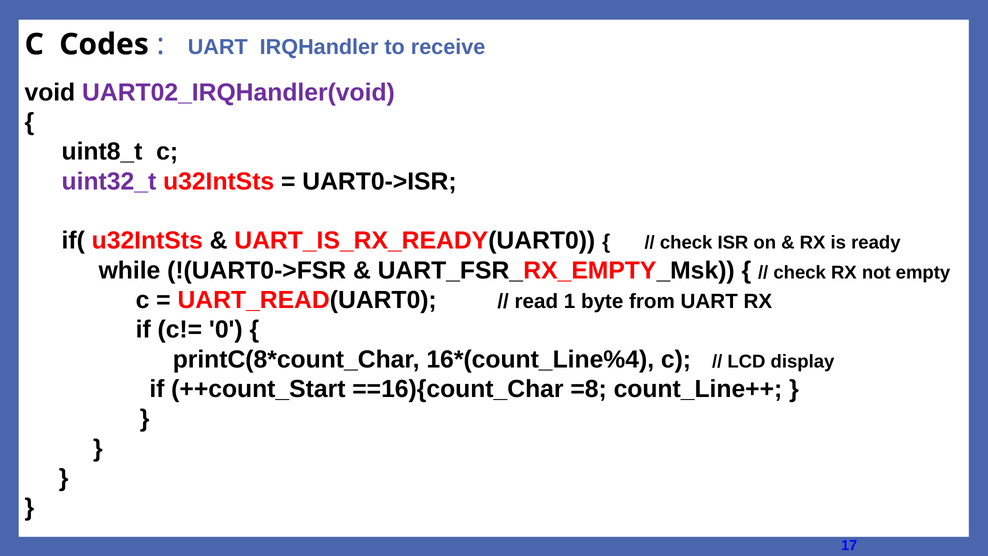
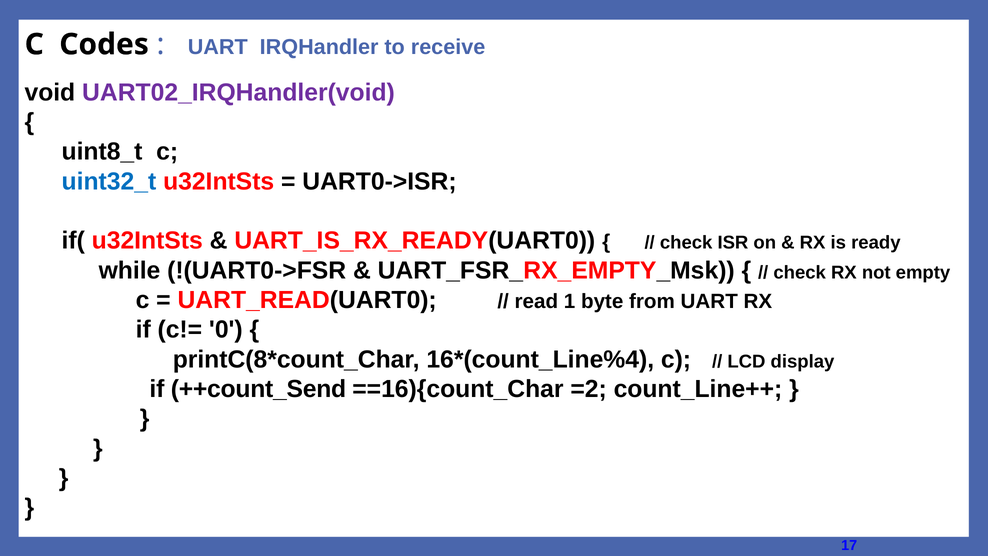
uint32_t colour: purple -> blue (109, 181)
++count_Start: ++count_Start -> ++count_Send (258, 389)
=8: =8 -> =2 (589, 389)
